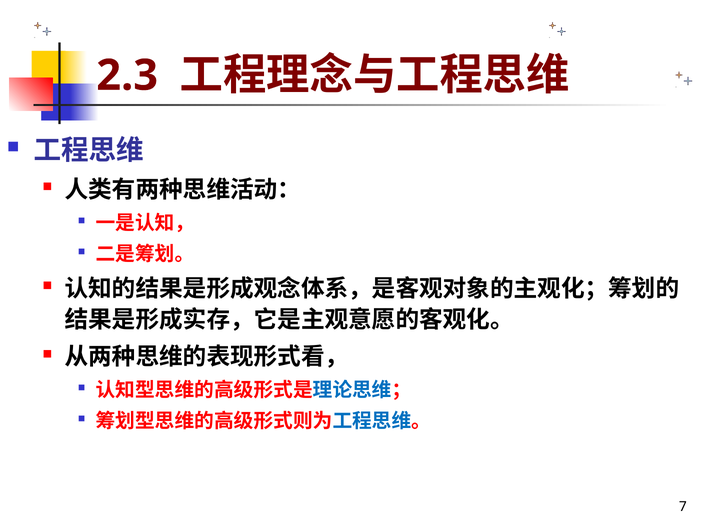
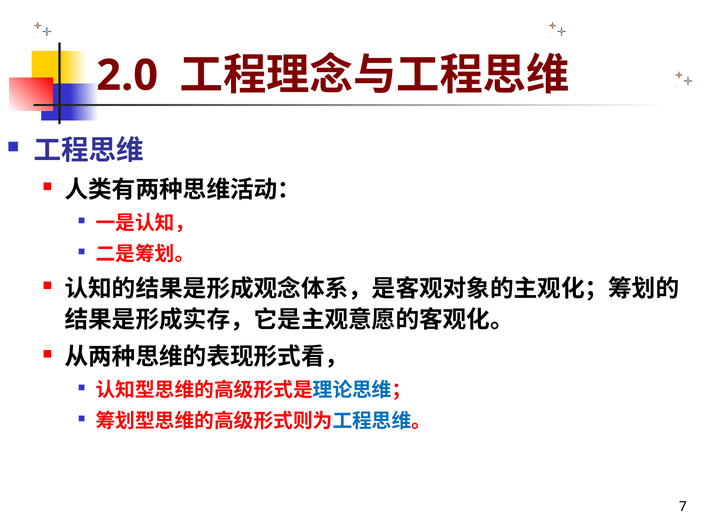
2.3: 2.3 -> 2.0 (127, 75)
